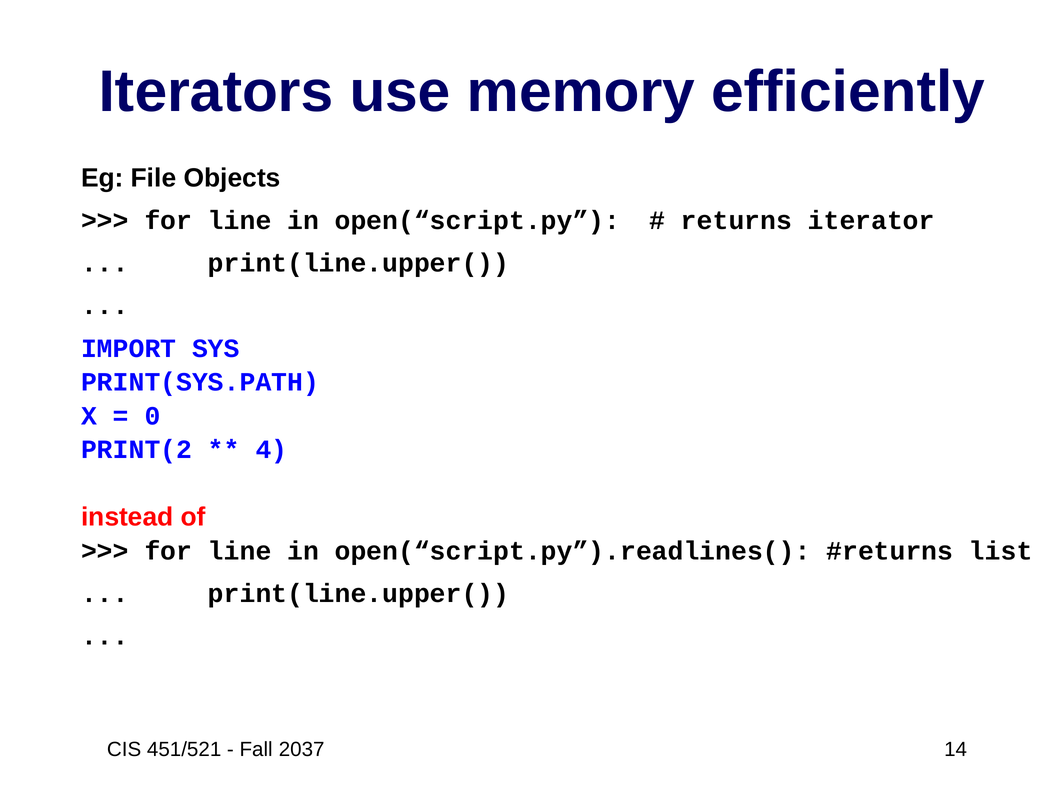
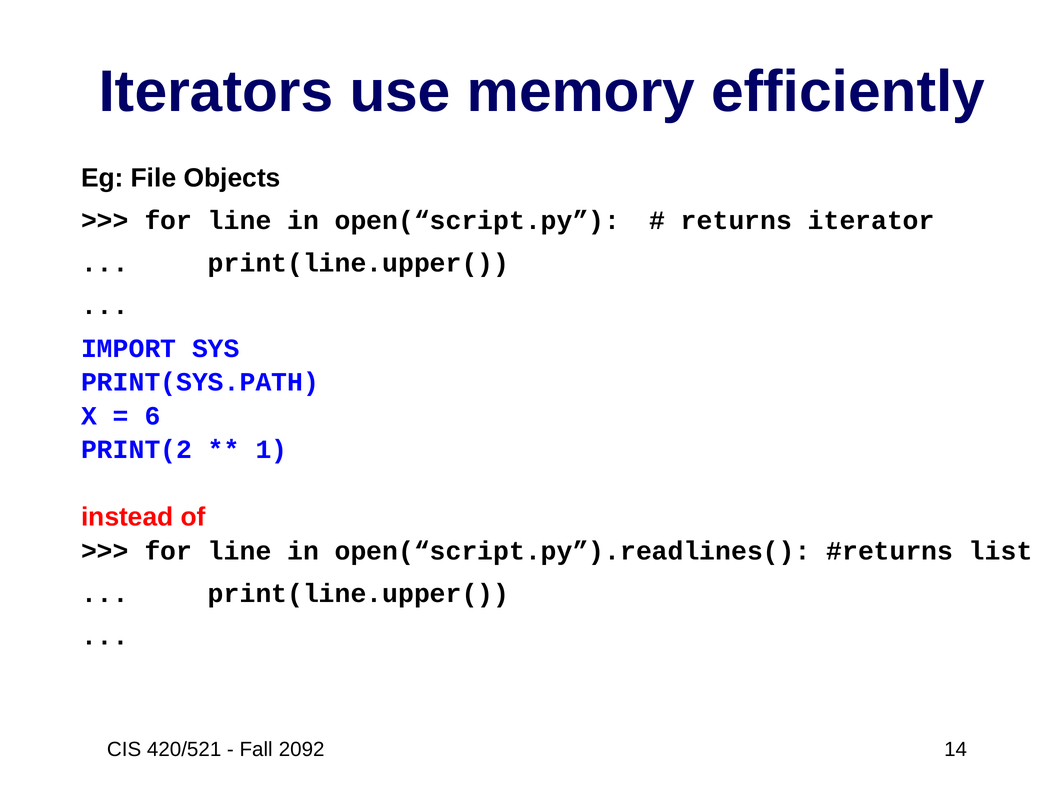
0: 0 -> 6 (152, 416)
4: 4 -> 1 (271, 450)
451/521: 451/521 -> 420/521 (184, 750)
2037: 2037 -> 2092 (302, 750)
